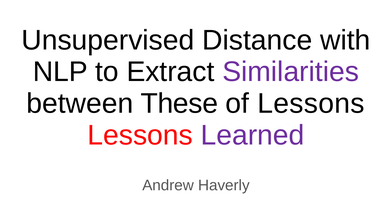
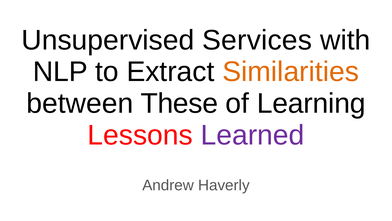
Distance: Distance -> Services (257, 40)
Similarities colour: purple -> orange (291, 72)
of Lessons: Lessons -> Learning (311, 103)
